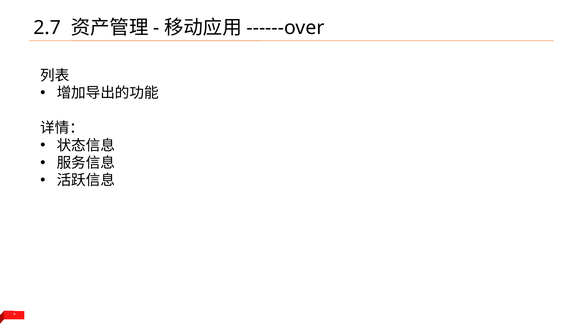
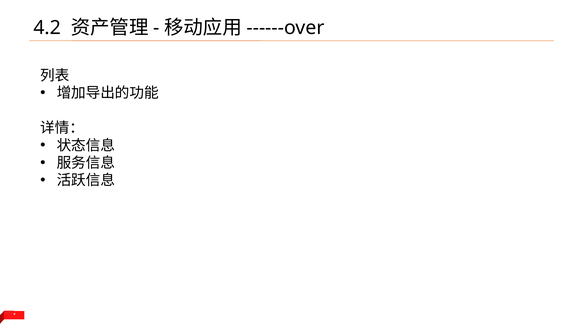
2.7: 2.7 -> 4.2 (47, 28)
